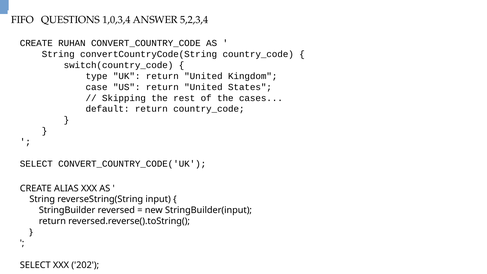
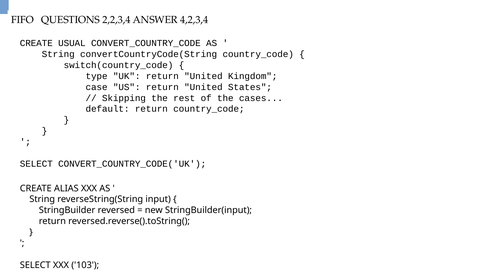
1,0,3,4: 1,0,3,4 -> 2,2,3,4 (116, 20)
5,2,3,4: 5,2,3,4 -> 4,2,3,4 (194, 20)
RUHAN: RUHAN -> USUAL (72, 43)
202: 202 -> 103 (85, 265)
